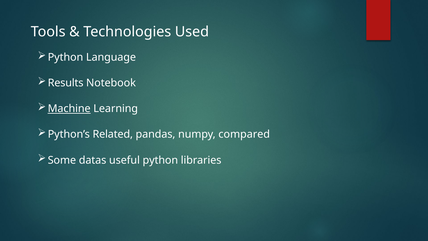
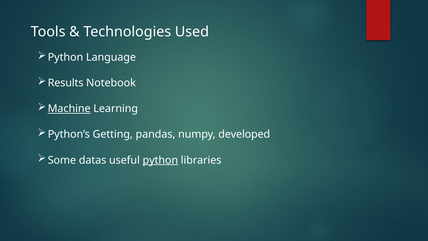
Related: Related -> Getting (113, 134)
compared: compared -> developed (244, 134)
python underline: none -> present (160, 160)
